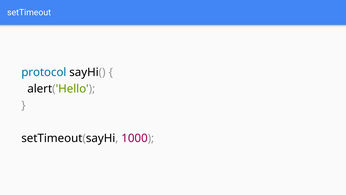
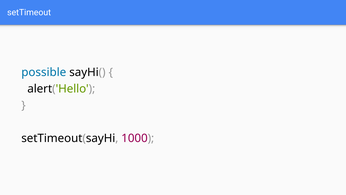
protocol: protocol -> possible (44, 72)
